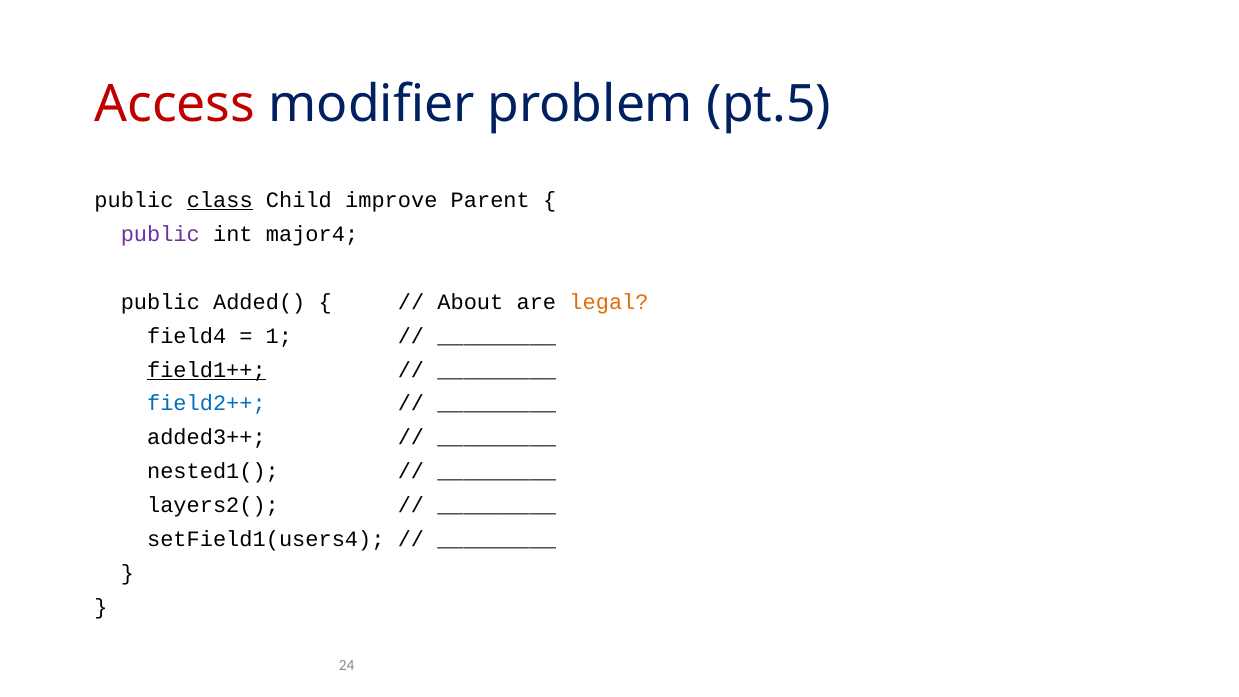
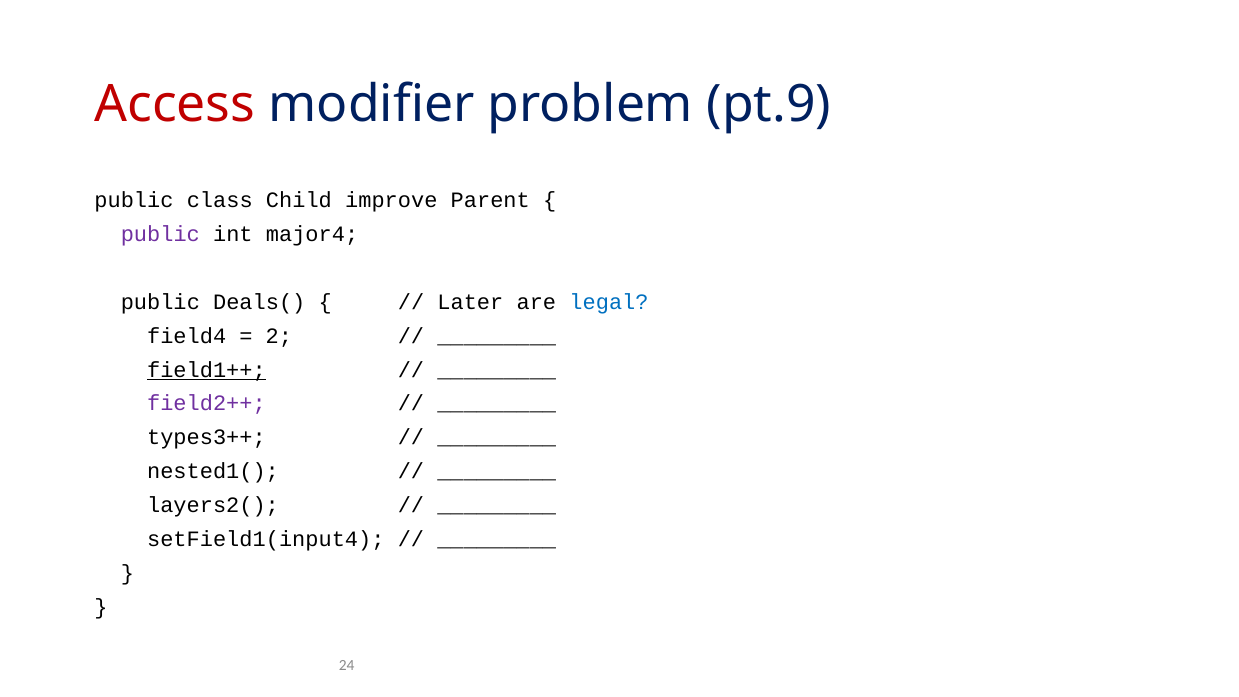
pt.5: pt.5 -> pt.9 (769, 104)
class underline: present -> none (220, 200)
Added(: Added( -> Deals( (259, 302)
About: About -> Later (470, 302)
legal colour: orange -> blue (609, 302)
1: 1 -> 2 (279, 336)
field2++ colour: blue -> purple (206, 404)
added3++: added3++ -> types3++ (206, 438)
setField1(users4: setField1(users4 -> setField1(input4 (266, 540)
